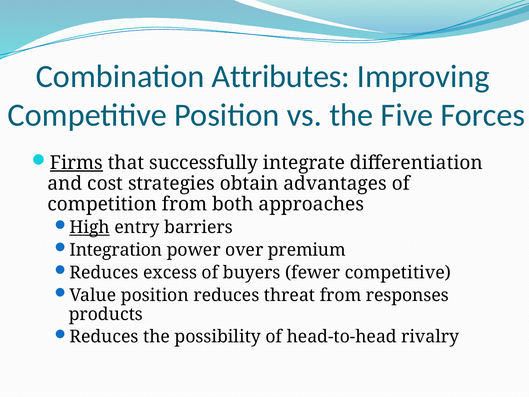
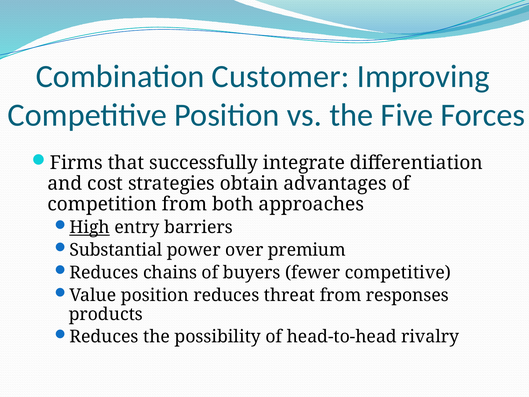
Attributes: Attributes -> Customer (281, 76)
Firms underline: present -> none (76, 163)
Integration: Integration -> Substantial (116, 250)
excess: excess -> chains (170, 272)
